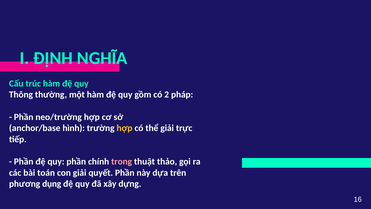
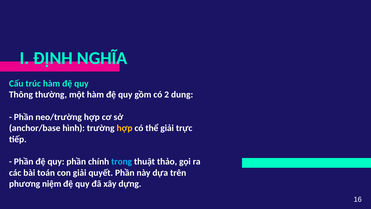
pháp: pháp -> dung (182, 95)
trong colour: pink -> light blue (122, 161)
dụng: dụng -> niệm (52, 184)
